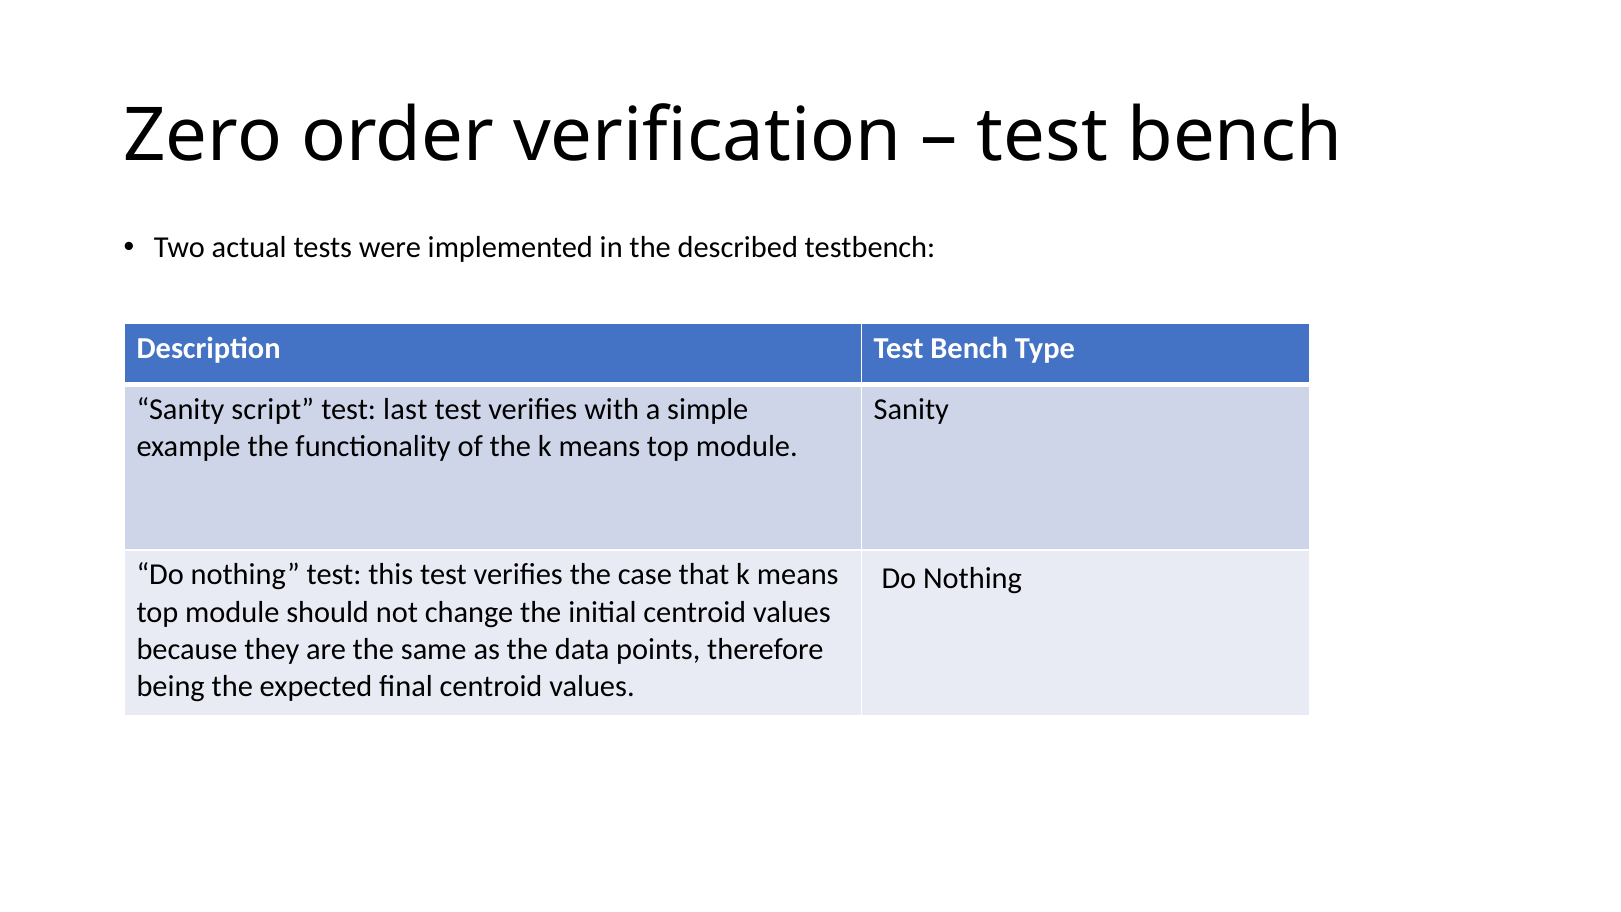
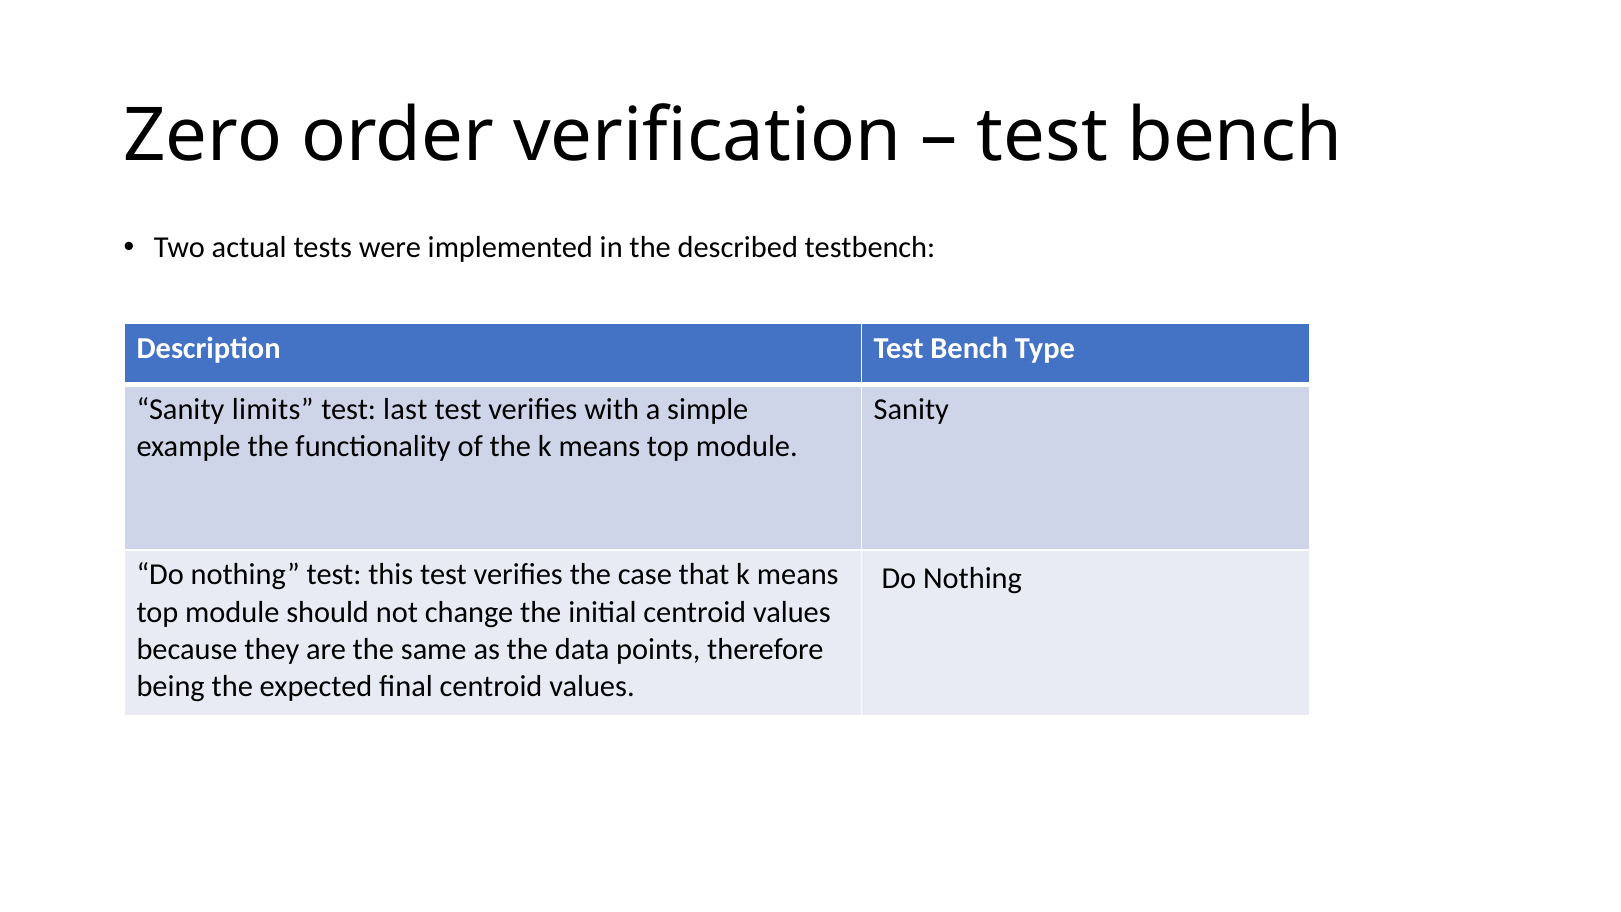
script: script -> limits (273, 409)
